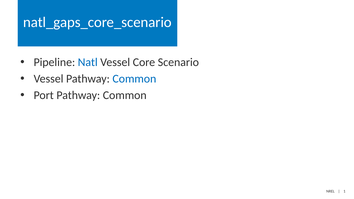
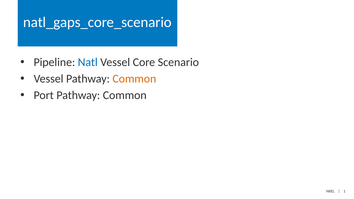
Common colour: blue -> orange (134, 79)
